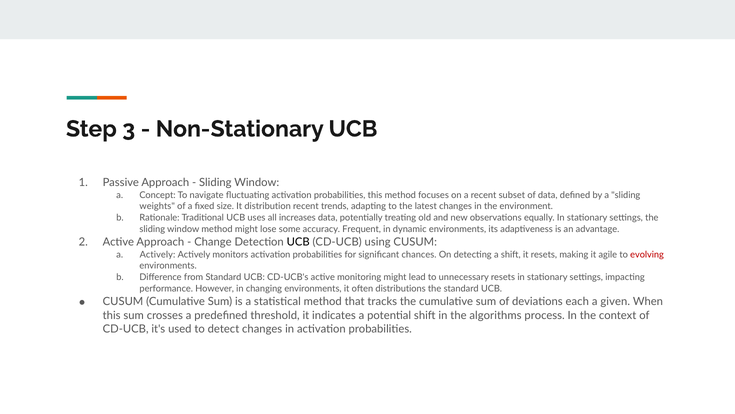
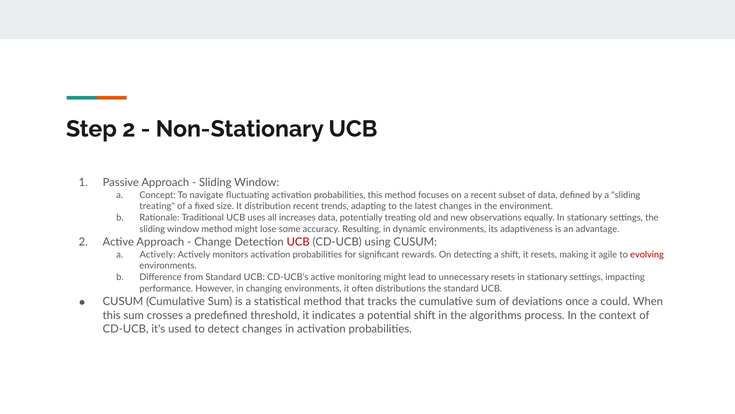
Step 3: 3 -> 2 (129, 129)
weights: weights -> treating (157, 206)
Frequent: Frequent -> Resulting (362, 229)
UCB colour: black -> red (298, 242)
chances: chances -> rewards (419, 254)
each: each -> once (577, 301)
given: given -> could (615, 301)
